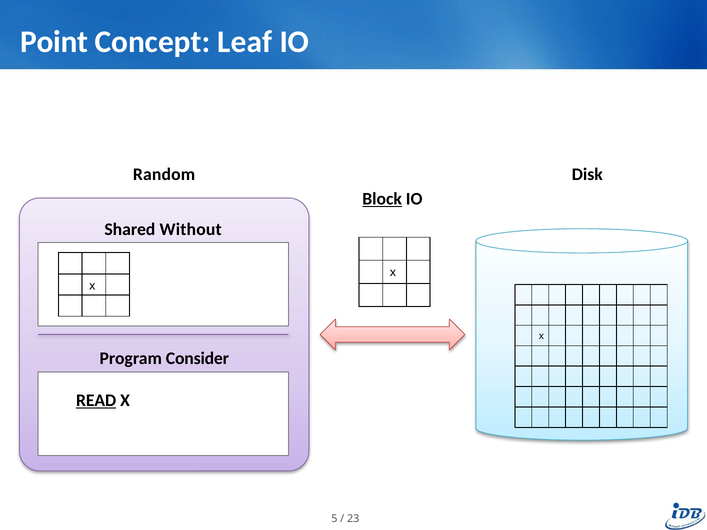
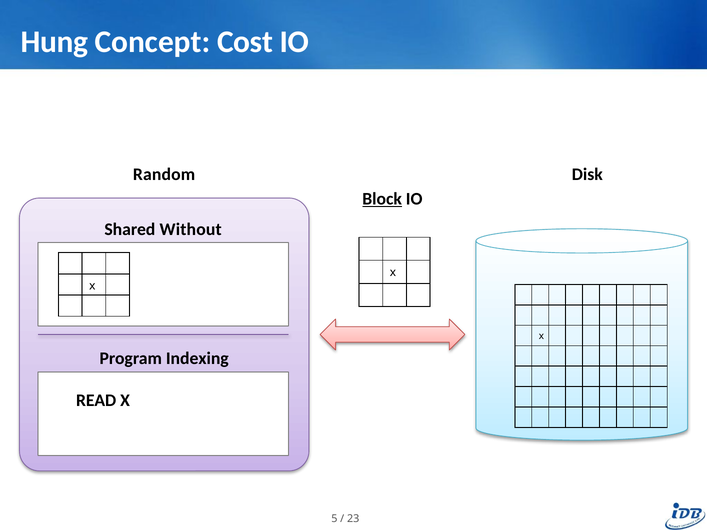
Point: Point -> Hung (54, 42)
Leaf: Leaf -> Cost (245, 42)
Consider: Consider -> Indexing (197, 358)
READ underline: present -> none (96, 401)
